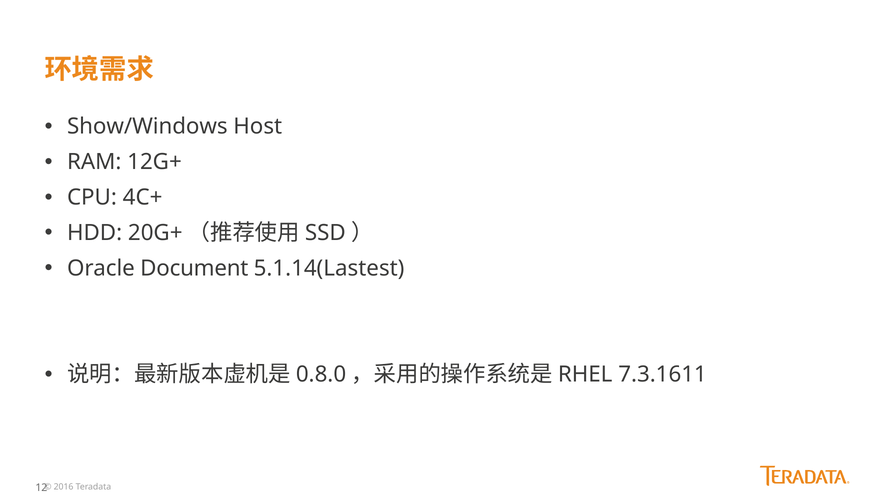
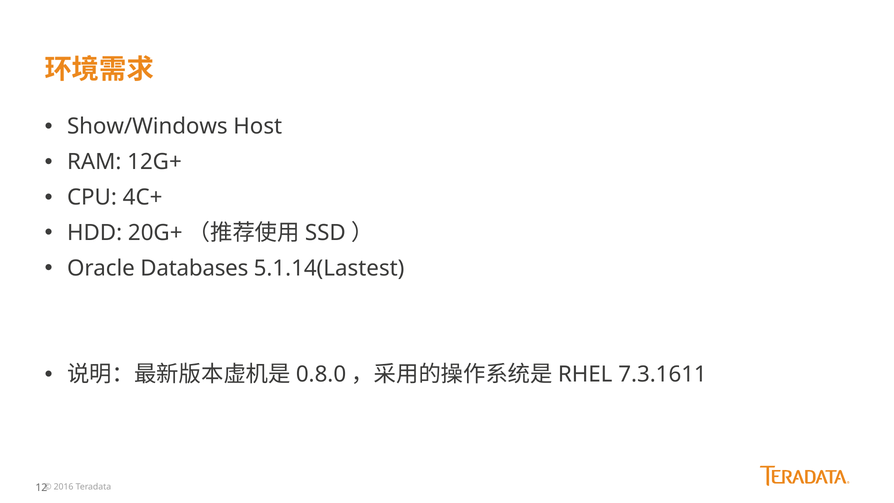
Document: Document -> Databases (194, 268)
